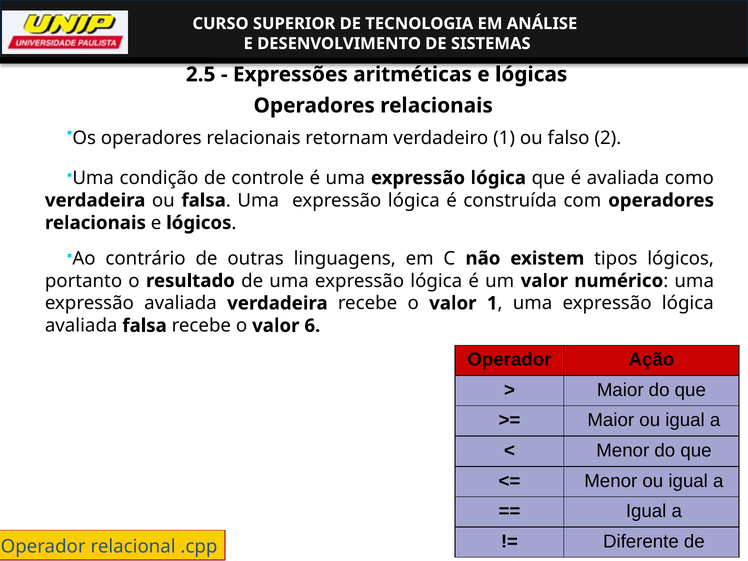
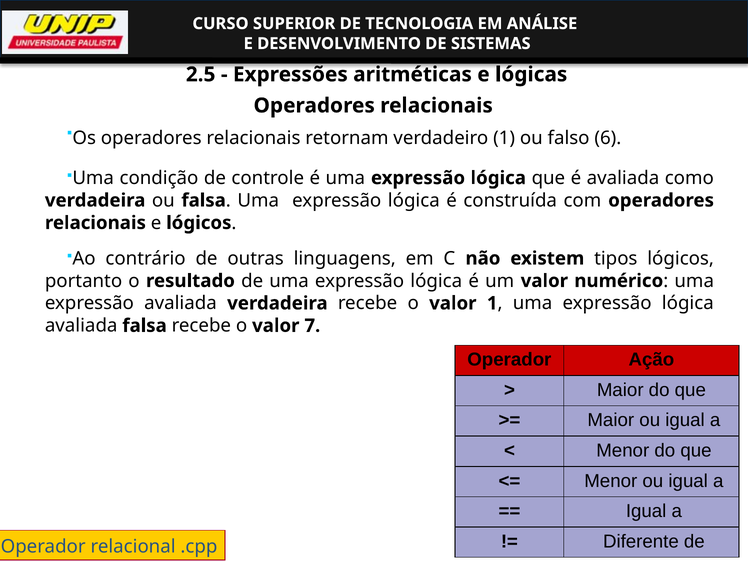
2: 2 -> 6 (608, 138)
6: 6 -> 7 (312, 326)
